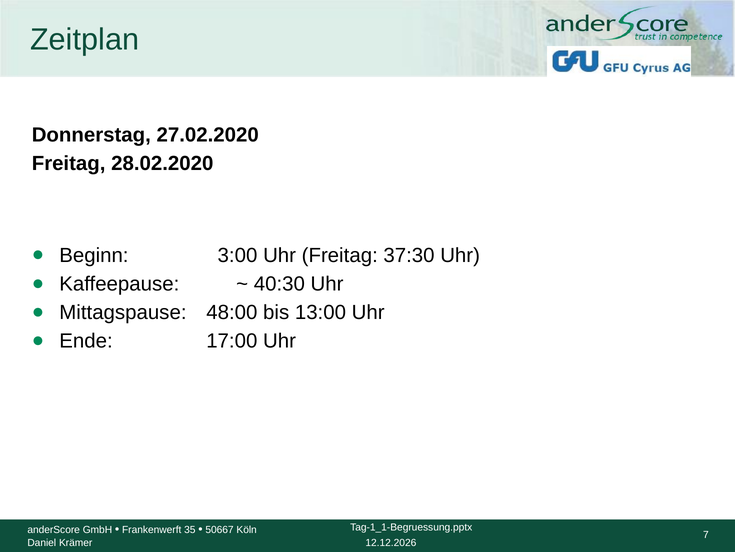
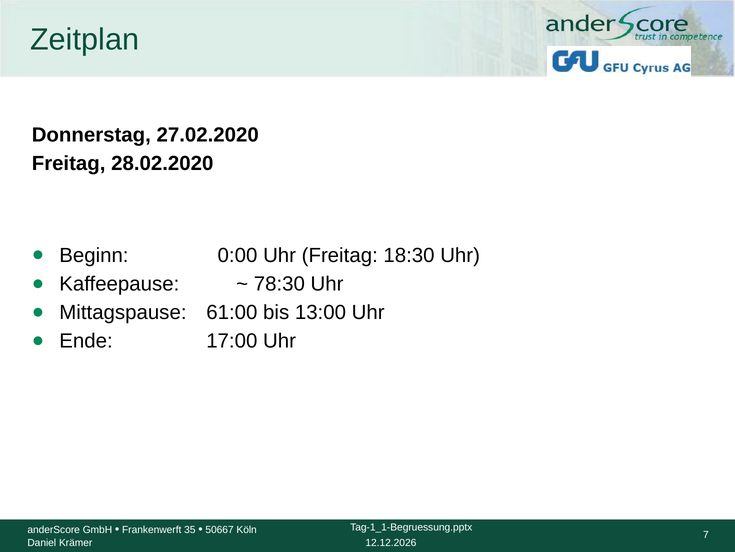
3:00: 3:00 -> 0:00 (237, 255)
37:30: 37:30 -> 18:30 (409, 255)
40:30: 40:30 -> 78:30 (279, 284)
48:00: 48:00 -> 61:00 (232, 312)
